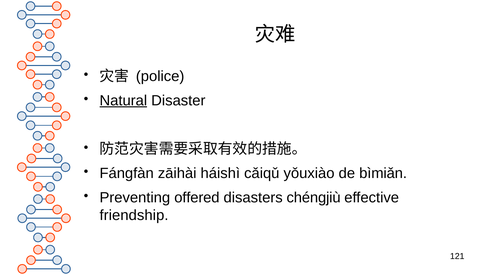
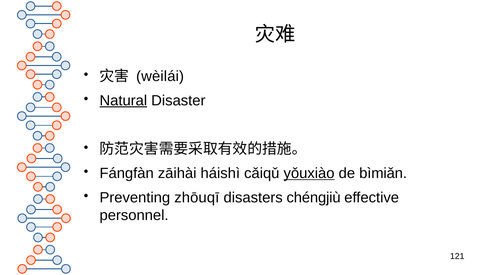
police: police -> wèilái (160, 76)
yǒuxiào underline: none -> present (309, 173)
offered: offered -> zhōuqī (197, 198)
friendship: friendship -> personnel (134, 215)
